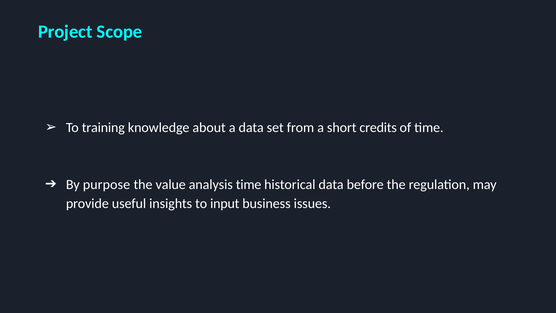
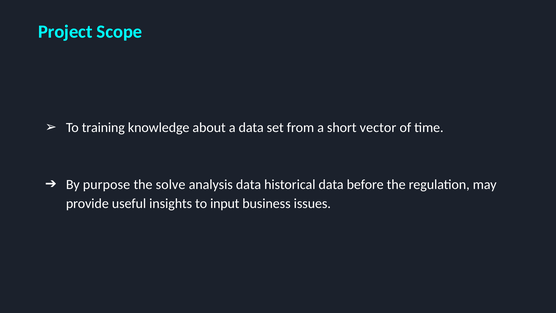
credits: credits -> vector (378, 128)
value: value -> solve (171, 184)
analysis time: time -> data (249, 184)
